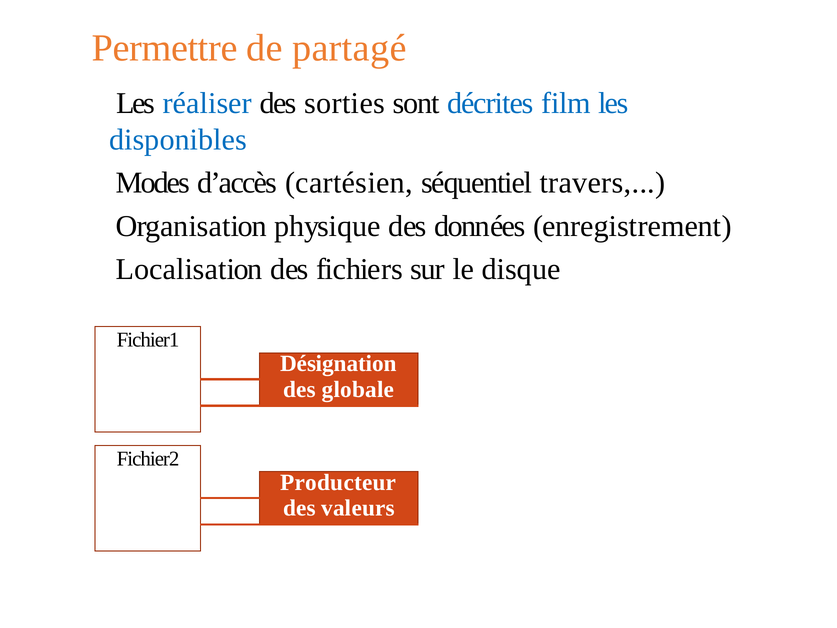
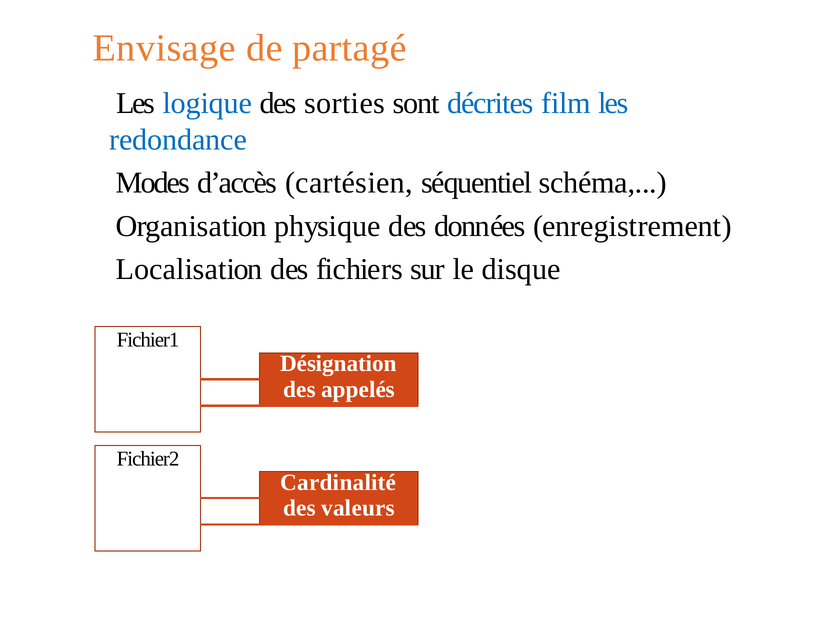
Permettre: Permettre -> Envisage (164, 48)
réaliser: réaliser -> logique (207, 103)
disponibles: disponibles -> redondance (178, 140)
travers: travers -> schéma (603, 183)
globale: globale -> appelés (358, 389)
Producteur: Producteur -> Cardinalité (338, 482)
